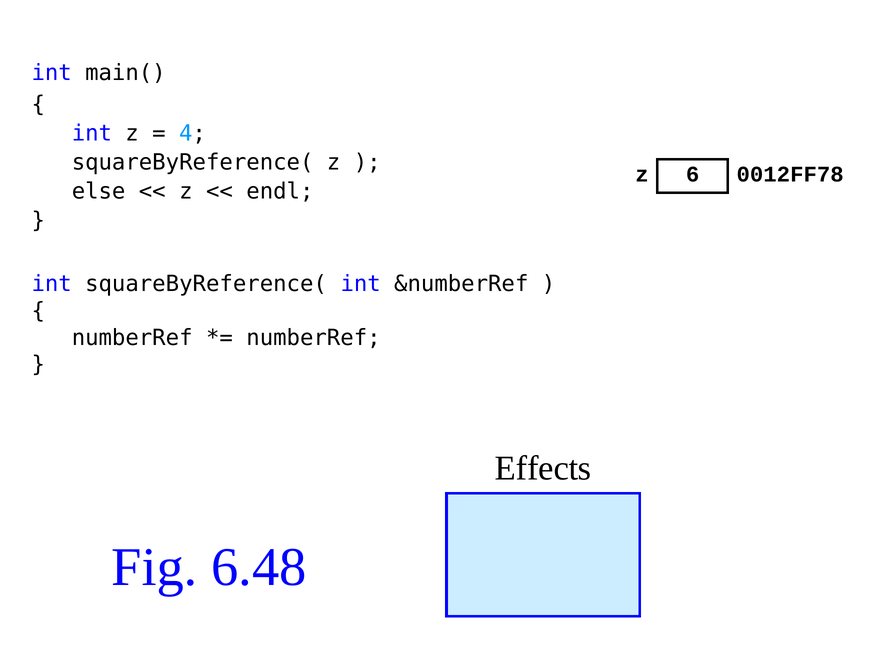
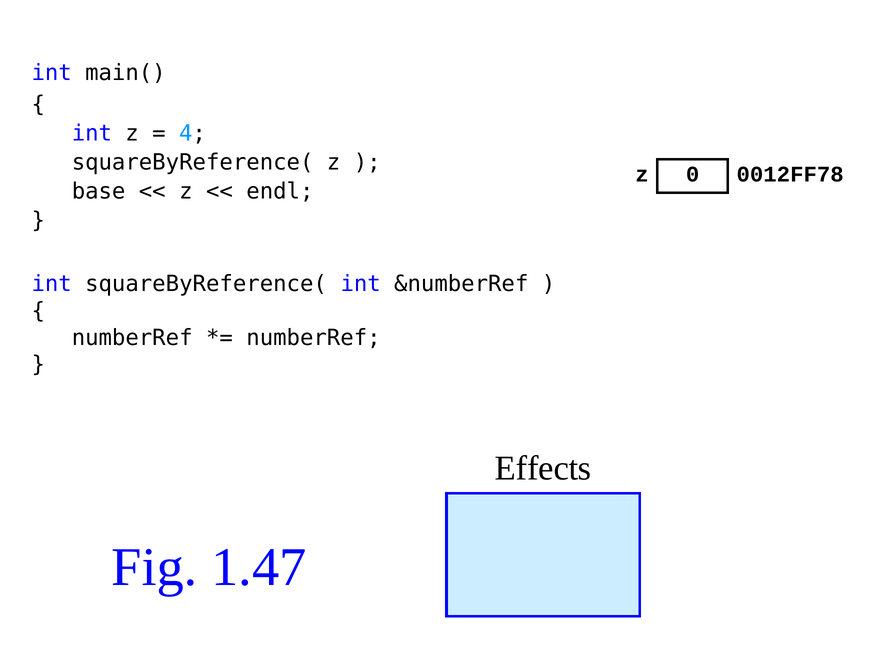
6: 6 -> 0 (693, 175)
else: else -> base (99, 191)
6.48: 6.48 -> 1.47 (259, 567)
